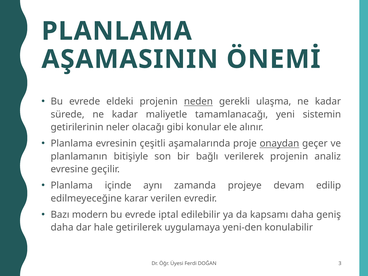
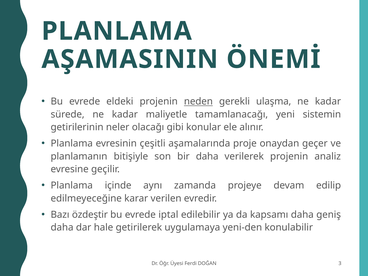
onaydan underline: present -> none (279, 144)
bir bağlı: bağlı -> daha (207, 156)
modern: modern -> özdeştir (90, 215)
